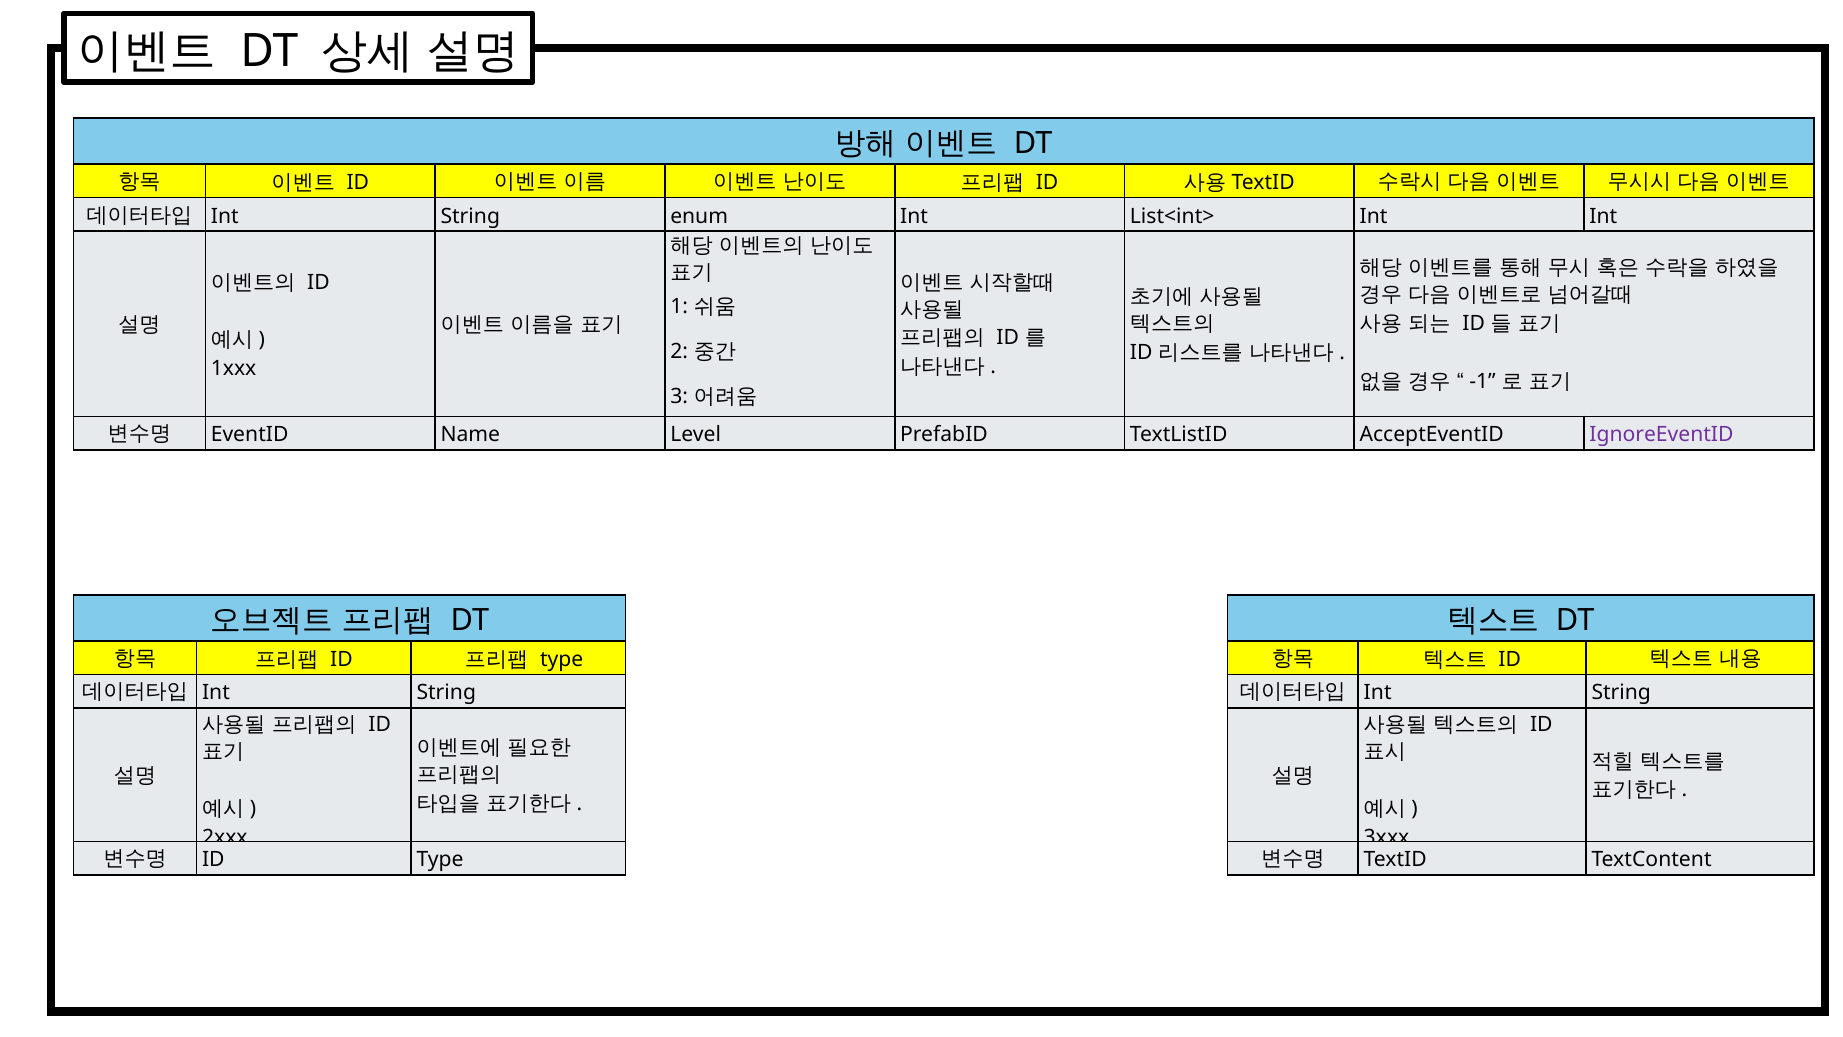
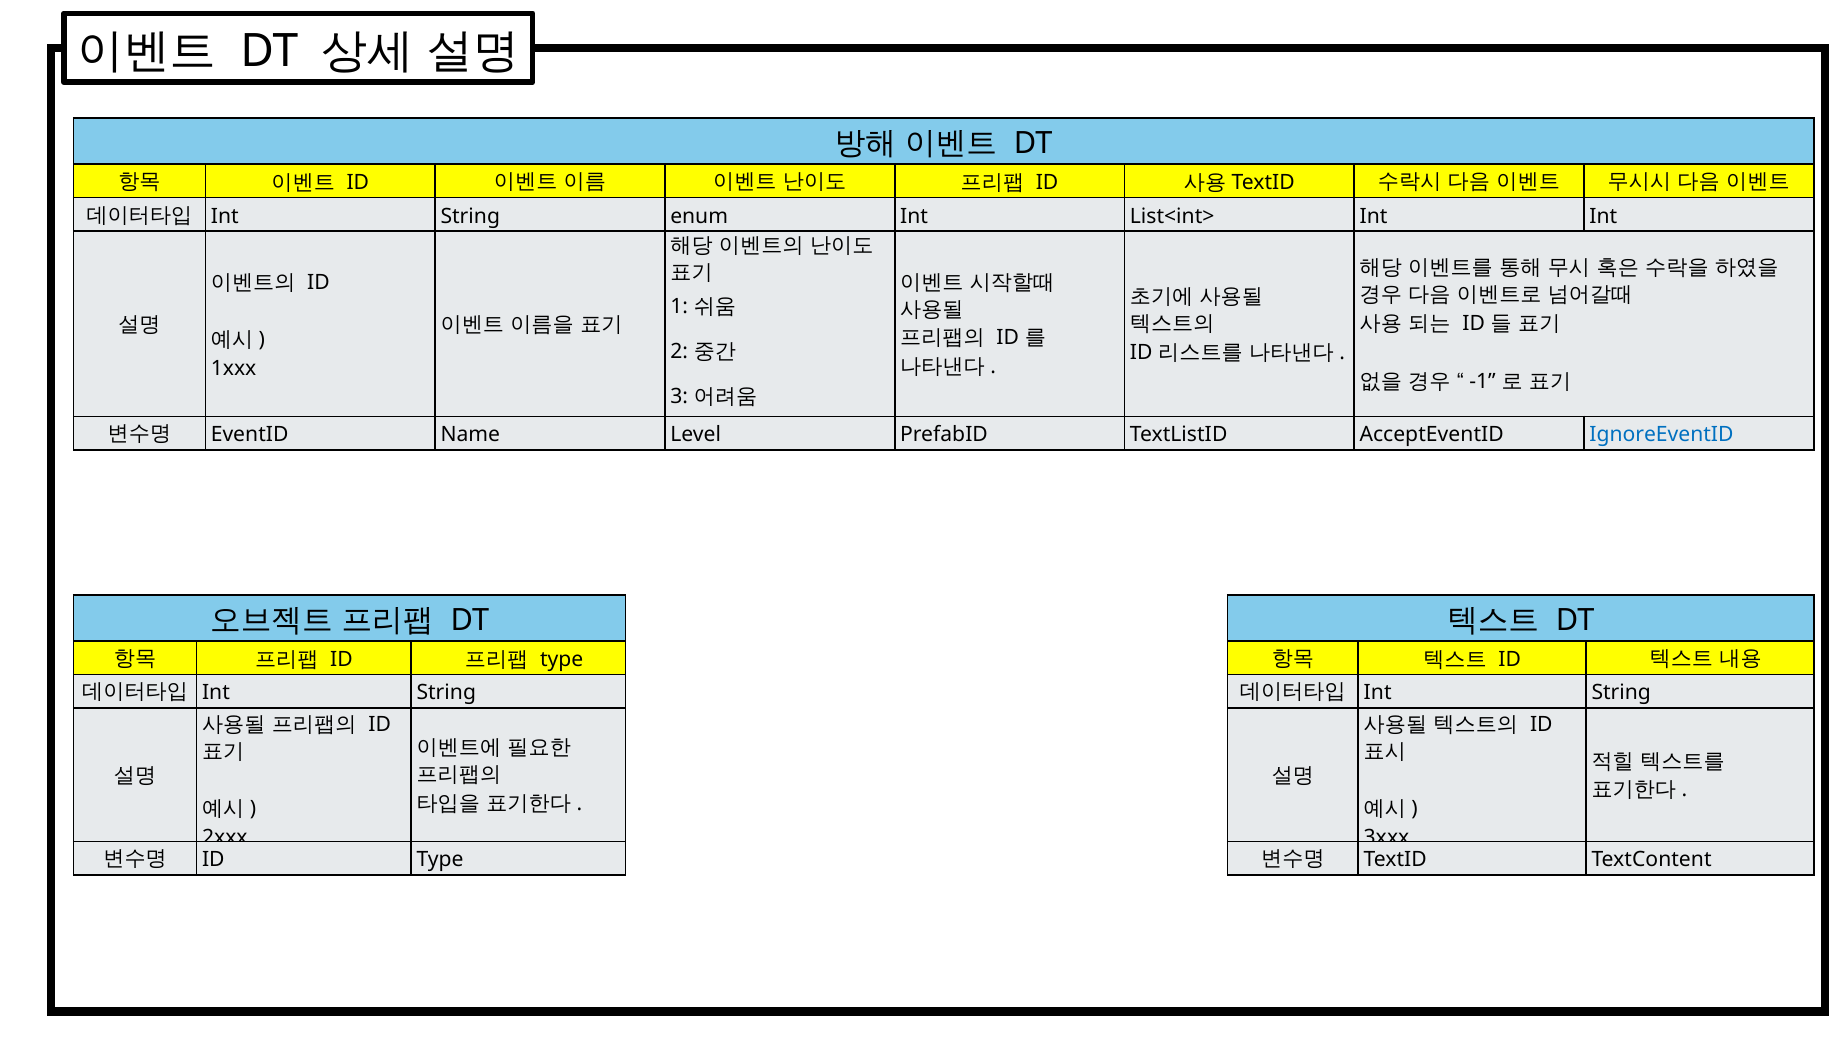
IgnoreEventID colour: purple -> blue (1661, 435)
